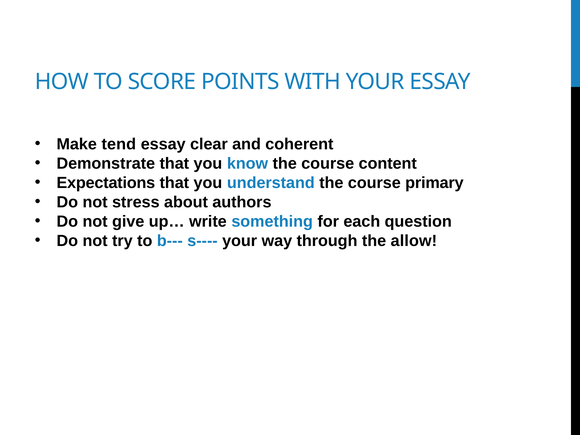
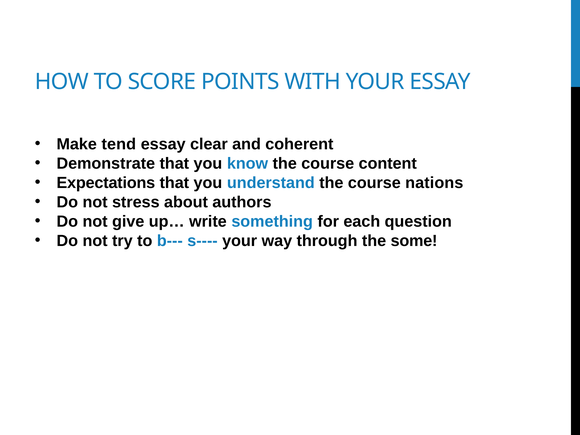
primary: primary -> nations (434, 183)
allow: allow -> some (414, 241)
